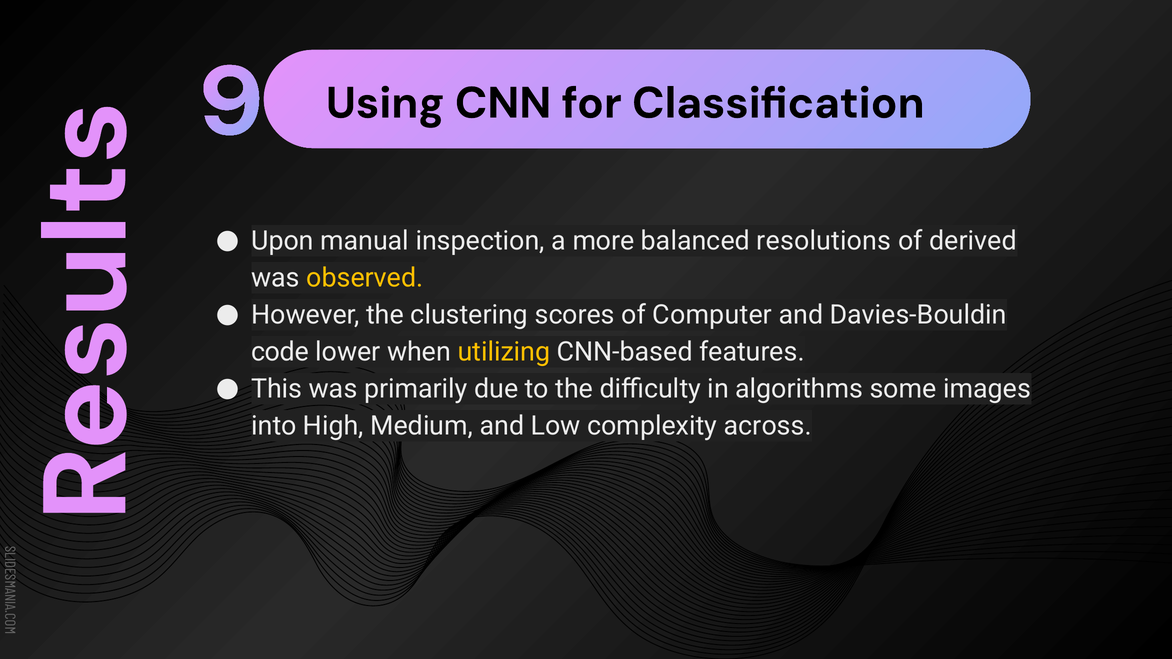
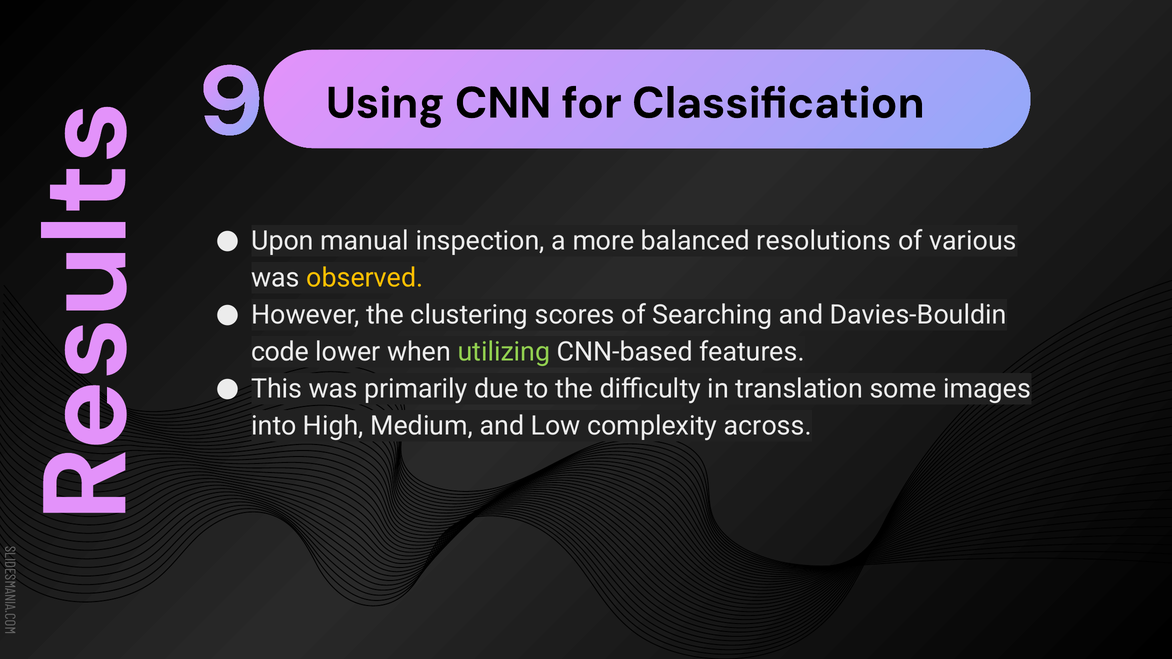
derived: derived -> various (973, 241)
Computer: Computer -> Searching (712, 315)
utilizing colour: yellow -> light green (504, 352)
algorithms: algorithms -> translation (799, 389)
